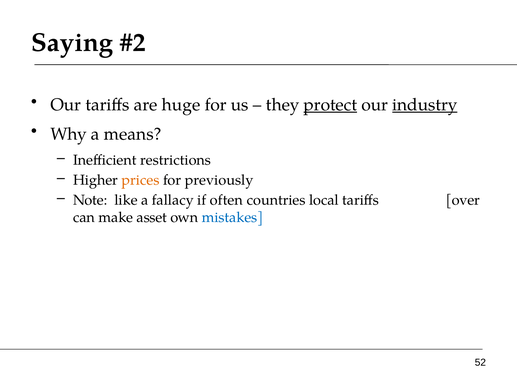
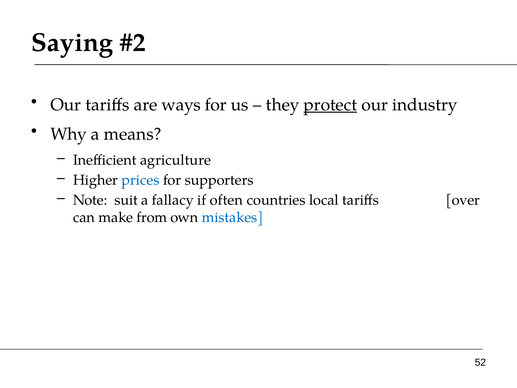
huge: huge -> ways (181, 105)
industry underline: present -> none (425, 105)
restrictions: restrictions -> agriculture (176, 160)
prices colour: orange -> blue (141, 180)
previously: previously -> supporters (219, 180)
like: like -> suit (126, 200)
asset: asset -> from (152, 217)
